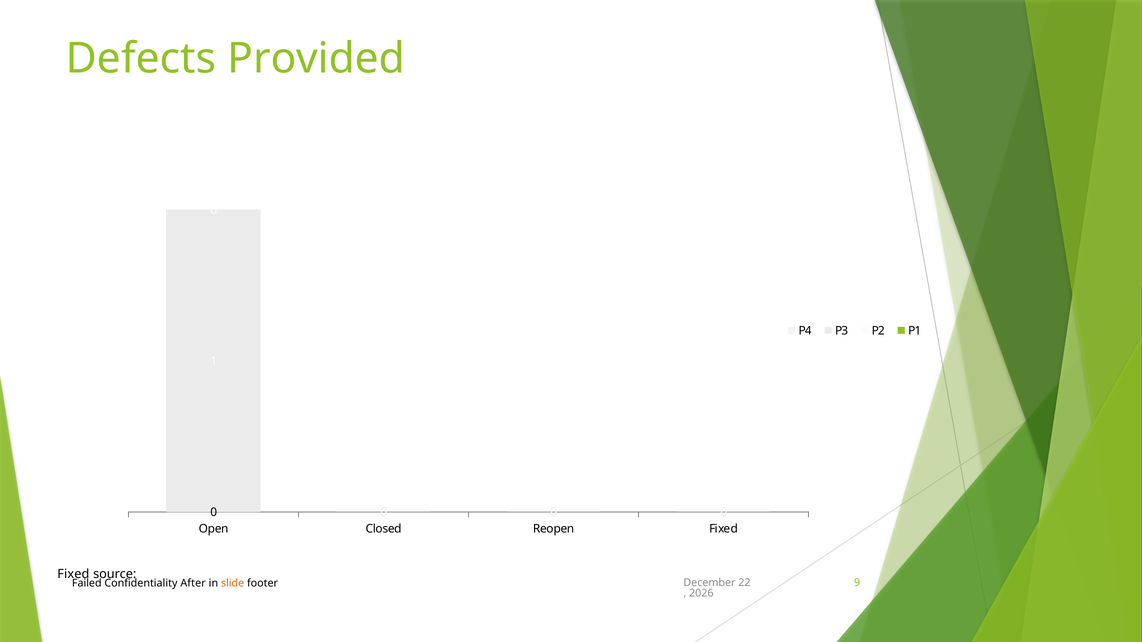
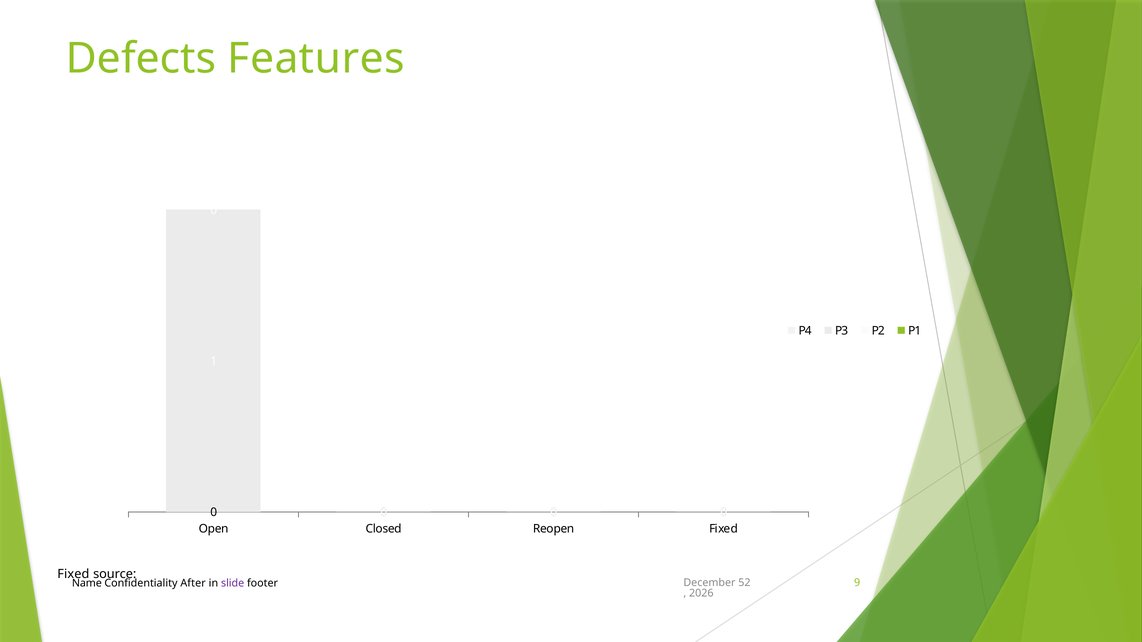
Provided: Provided -> Features (316, 59)
22: 22 -> 52 (744, 583)
Failed: Failed -> Name (87, 584)
slide colour: orange -> purple (233, 584)
